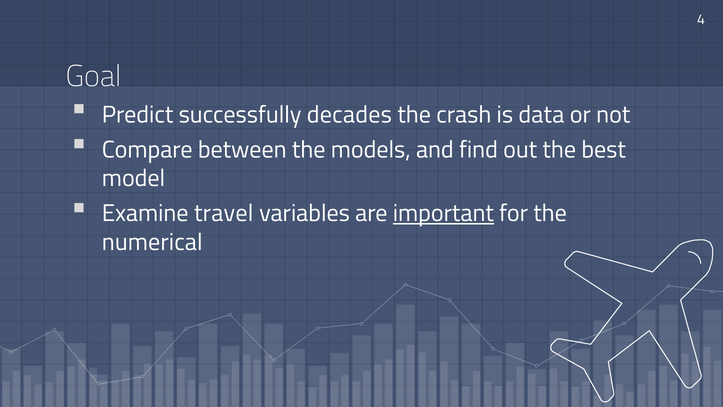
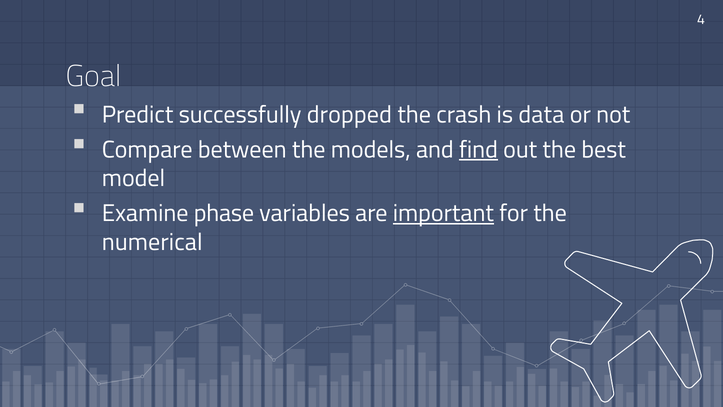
decades: decades -> dropped (349, 114)
find underline: none -> present (478, 149)
travel: travel -> phase (224, 213)
